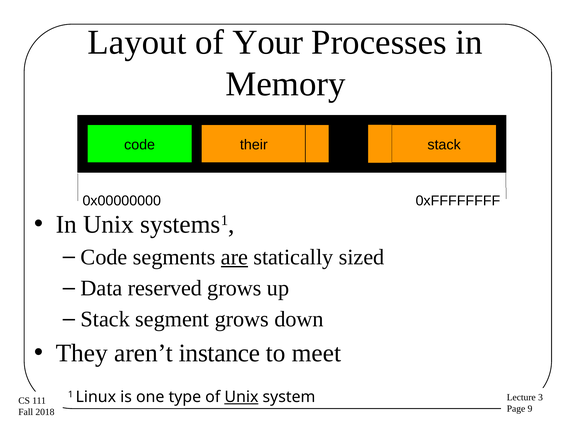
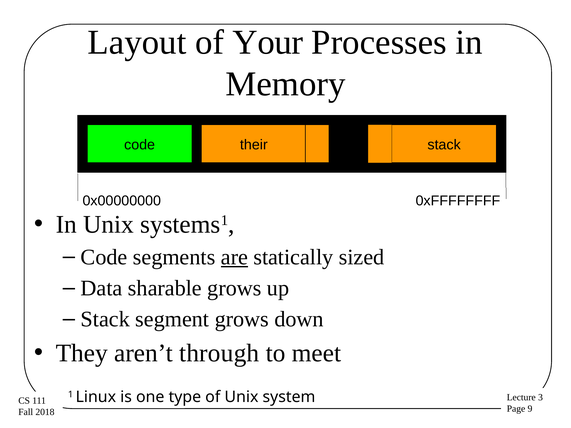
reserved: reserved -> sharable (165, 288)
instance: instance -> through (219, 353)
Unix underline: present -> none (241, 397)
